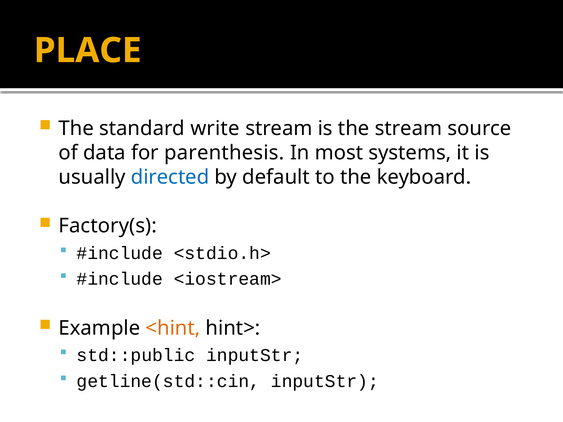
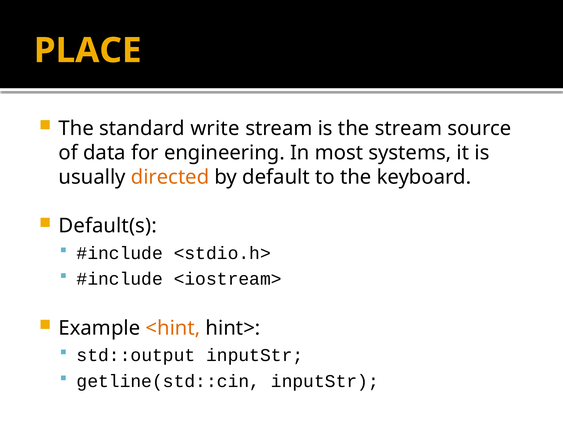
parenthesis: parenthesis -> engineering (224, 153)
directed colour: blue -> orange (170, 177)
Factory(s: Factory(s -> Default(s (108, 226)
std::public: std::public -> std::output (136, 356)
